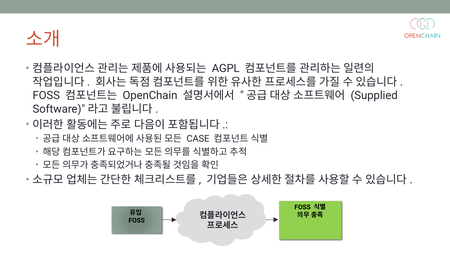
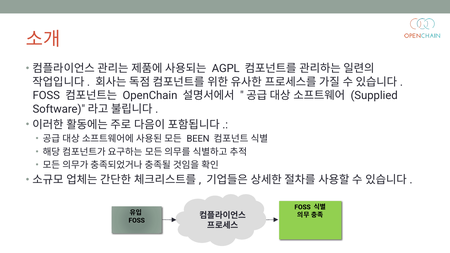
CASE: CASE -> BEEN (198, 139)
